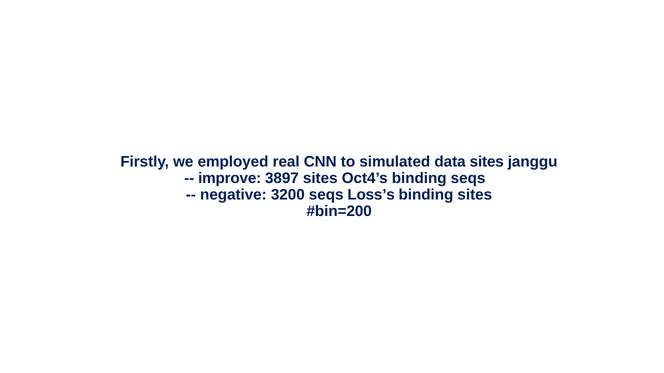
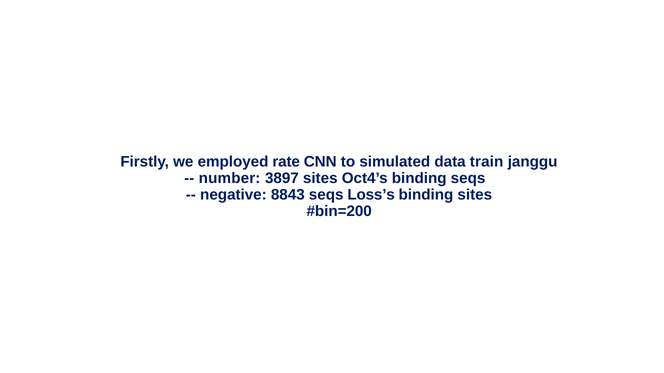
real: real -> rate (286, 162)
data sites: sites -> train (487, 162)
improve: improve -> number (230, 178)
3200: 3200 -> 8843 (288, 195)
